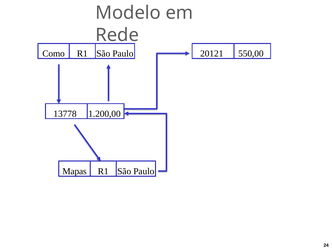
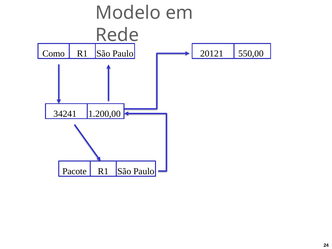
13778: 13778 -> 34241 (65, 114)
Mapas: Mapas -> Pacote (74, 171)
